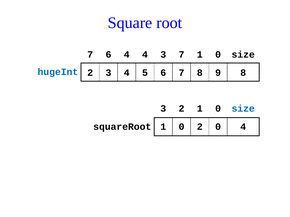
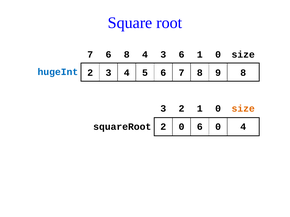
6 4: 4 -> 8 (127, 55)
3 7: 7 -> 6 (182, 55)
size colour: blue -> orange (243, 109)
squareRoot 1: 1 -> 2 (163, 127)
0 2: 2 -> 6 (200, 127)
